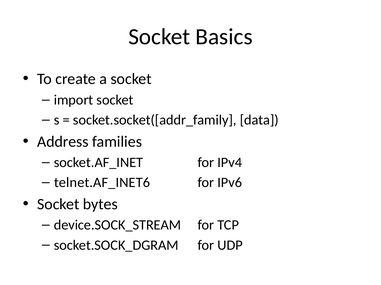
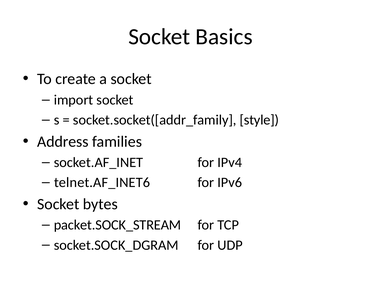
data: data -> style (259, 120)
device.SOCK_STREAM: device.SOCK_STREAM -> packet.SOCK_STREAM (117, 226)
